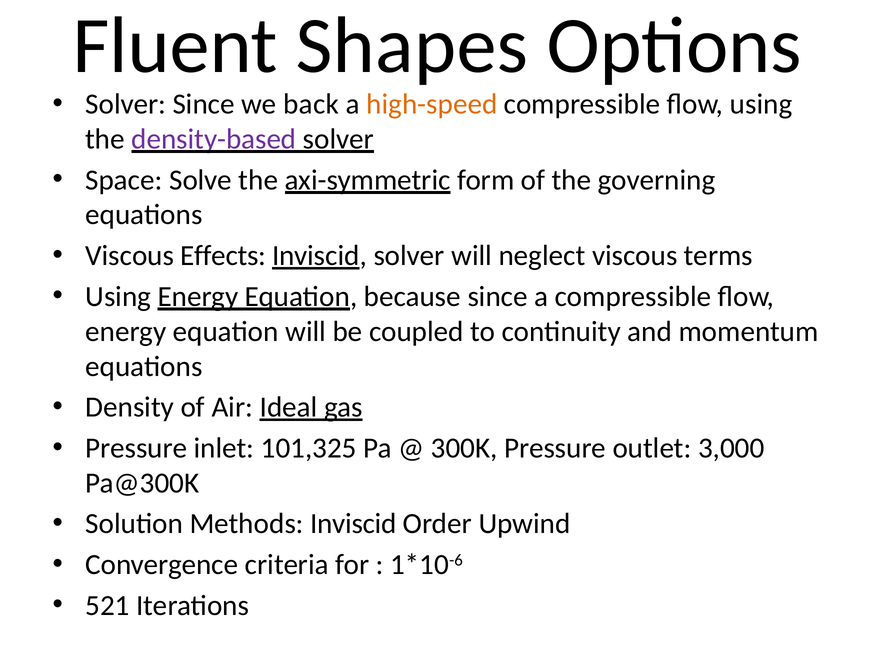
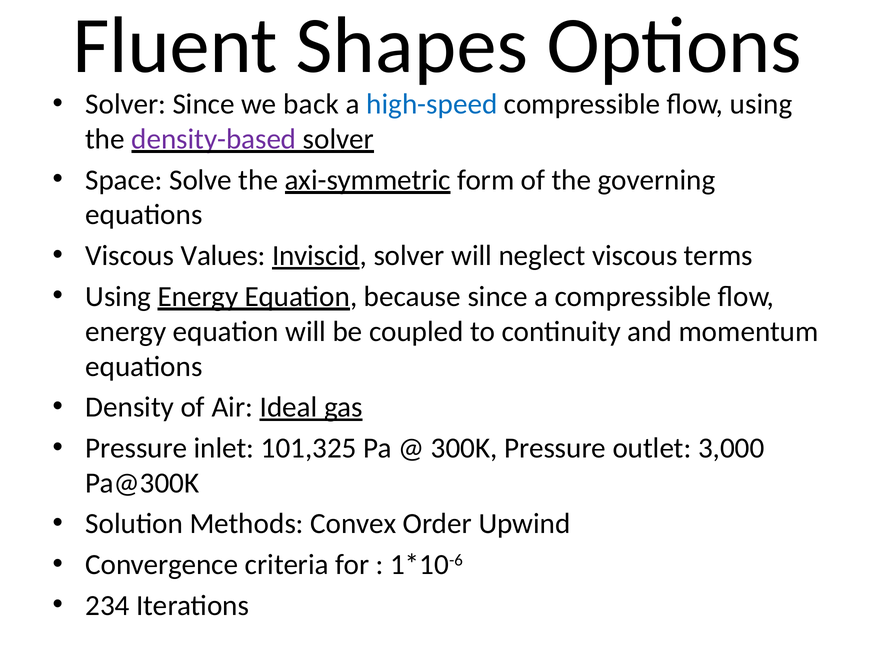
high-speed colour: orange -> blue (432, 104)
Effects: Effects -> Values (223, 256)
Methods Inviscid: Inviscid -> Convex (353, 524)
521: 521 -> 234 (107, 606)
